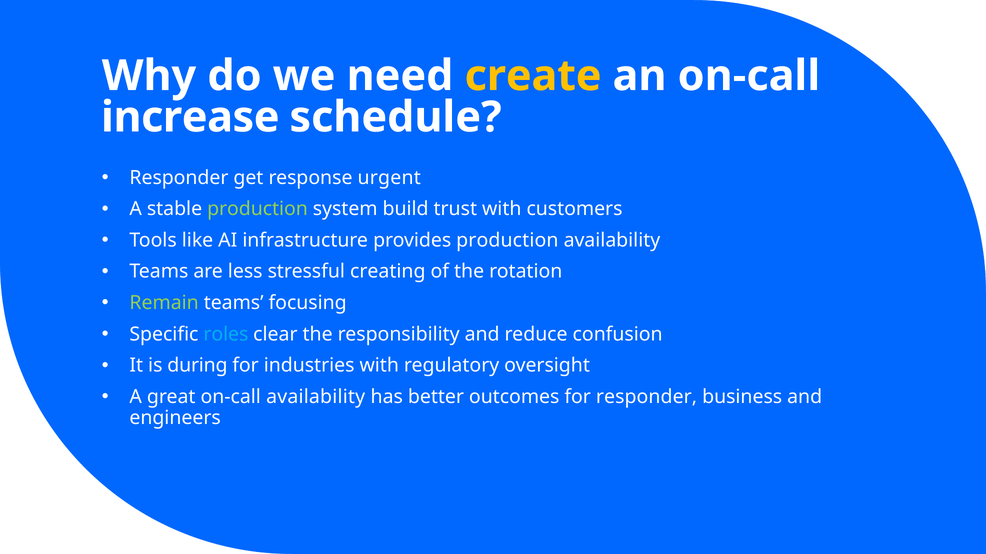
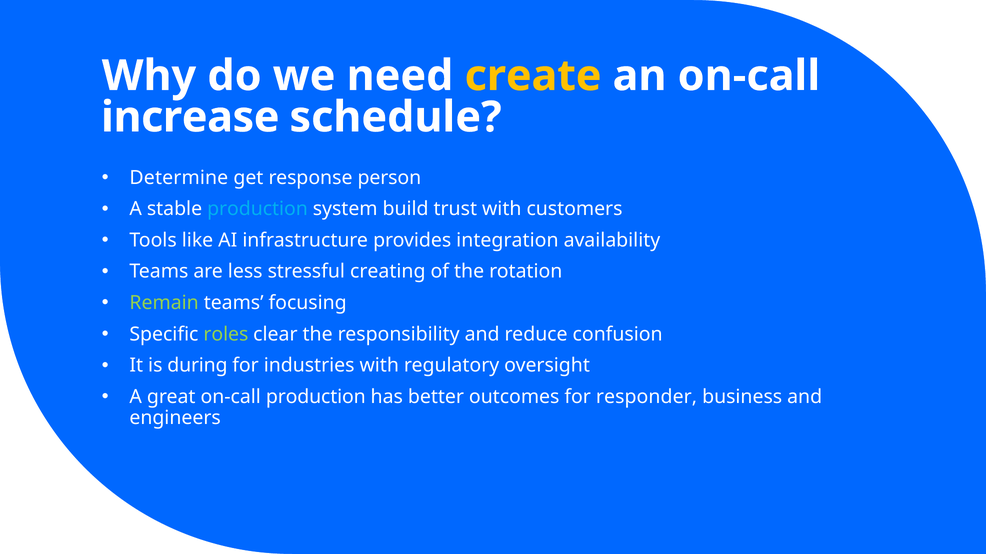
Responder: Responder -> Determine (179, 178)
urgent: urgent -> person (389, 178)
production colour: light green -> light blue (257, 209)
provides production: production -> integration (507, 241)
roles colour: light blue -> light green (226, 335)
on-call availability: availability -> production (316, 397)
